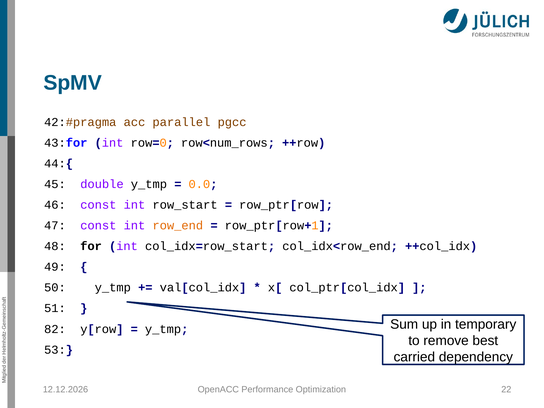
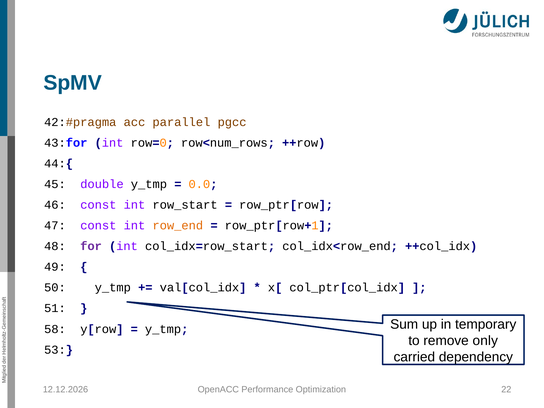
for colour: black -> purple (91, 246)
82: 82 -> 58 (55, 329)
best: best -> only (485, 341)
